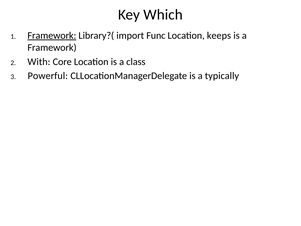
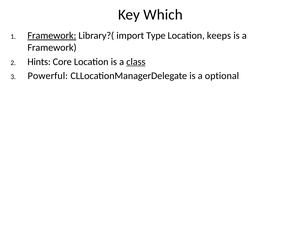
Func: Func -> Type (156, 36)
With: With -> Hints (39, 62)
class underline: none -> present (136, 62)
typically: typically -> optional (222, 76)
